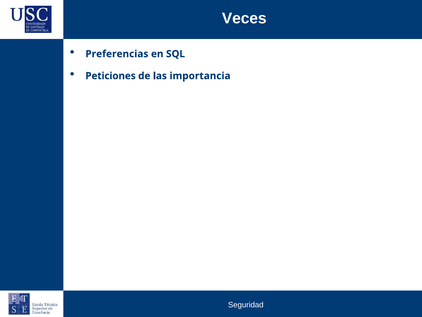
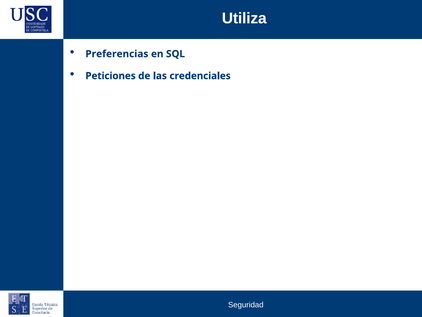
Veces: Veces -> Utiliza (244, 19)
importancia: importancia -> credenciales (200, 76)
